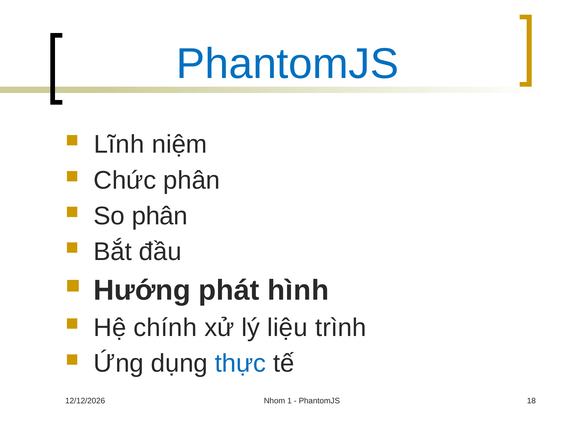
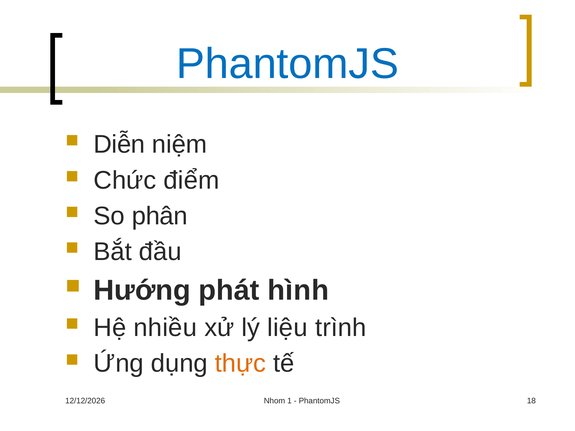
Lĩnh: Lĩnh -> Diễn (119, 145)
Chức phân: phân -> điểm (192, 180)
chính: chính -> nhiều (165, 328)
thực colour: blue -> orange (240, 364)
